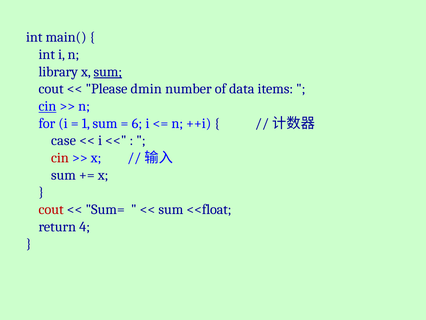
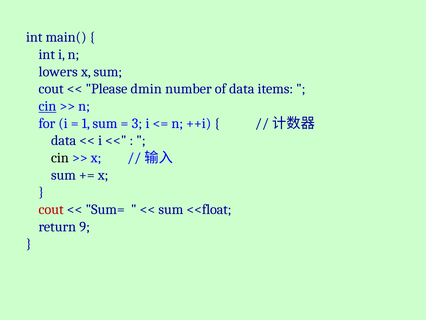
library: library -> lowers (58, 72)
sum underline: present -> none (108, 72)
6: 6 -> 3 (137, 123)
case: case -> data (64, 140)
cin colour: red -> black (60, 158)
4: 4 -> 9 (85, 226)
